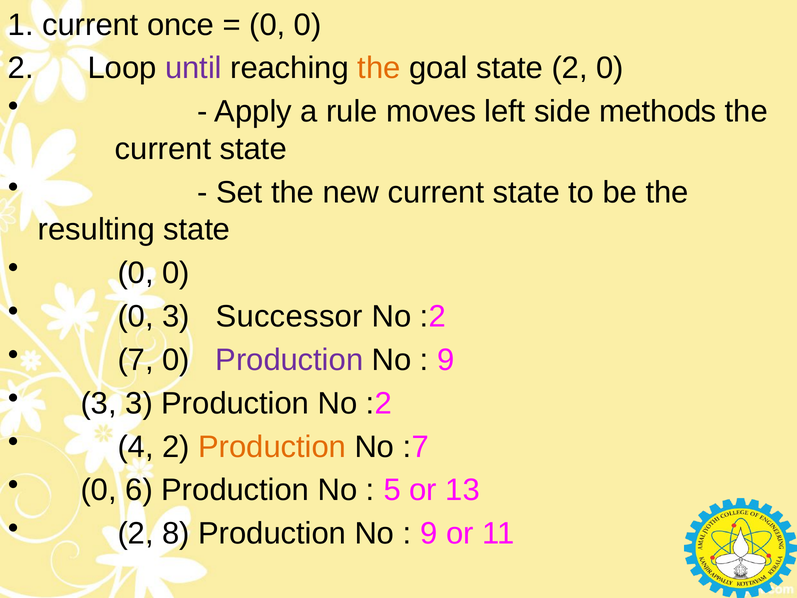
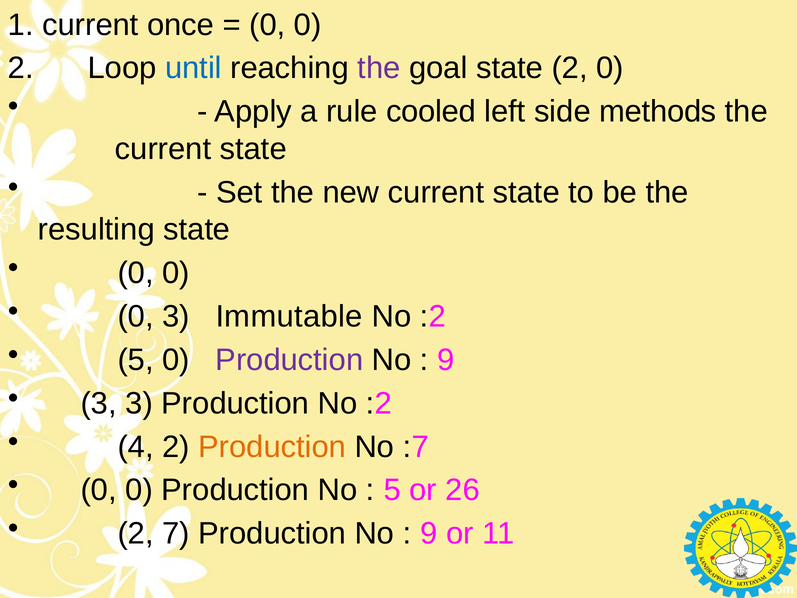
until colour: purple -> blue (193, 68)
the colour: orange -> purple (379, 68)
moves: moves -> cooled (431, 112)
Successor: Successor -> Immutable (289, 316)
7: 7 -> 5 (136, 360)
6: 6 -> 0 (139, 490)
13: 13 -> 26 (463, 490)
8: 8 -> 7 (176, 533)
